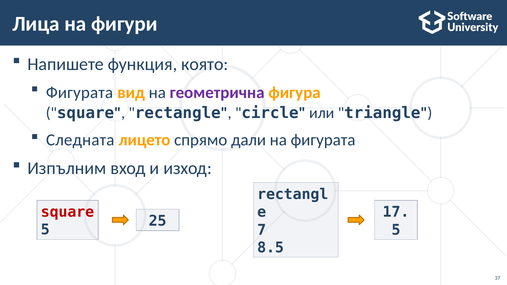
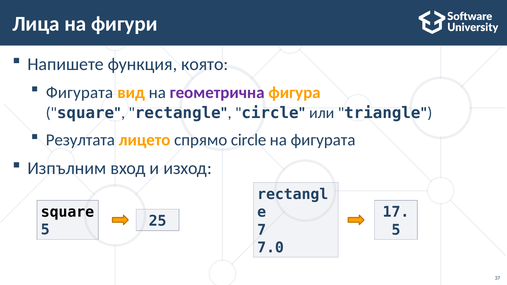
Следната: Следната -> Резултата (80, 140)
спрямо дали: дали -> circle (249, 140)
square colour: red -> black (67, 212)
8.5: 8.5 -> 7.0 (271, 248)
